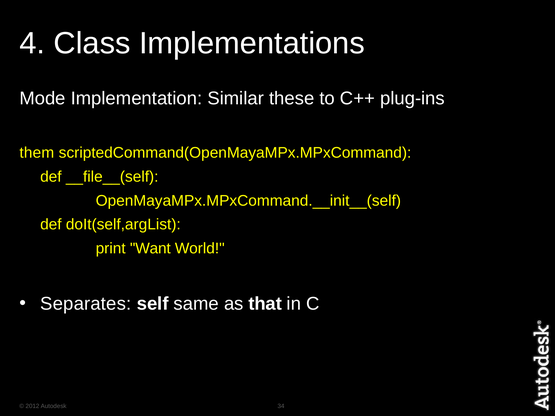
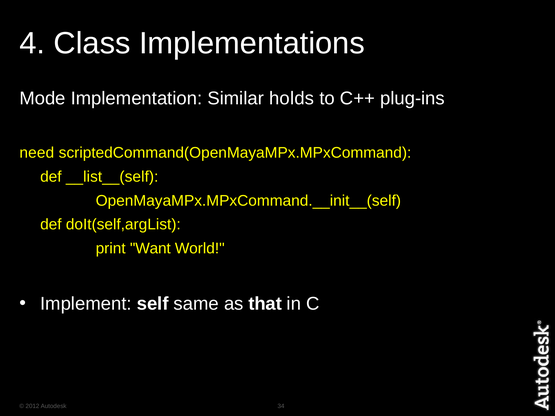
these: these -> holds (292, 98)
them: them -> need (37, 153)
__file__(self: __file__(self -> __list__(self (112, 177)
Separates: Separates -> Implement (86, 304)
